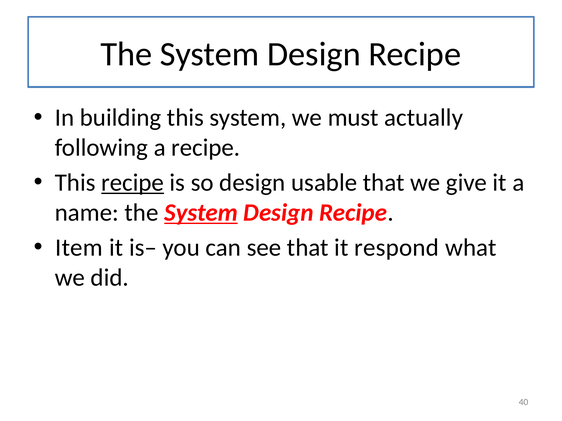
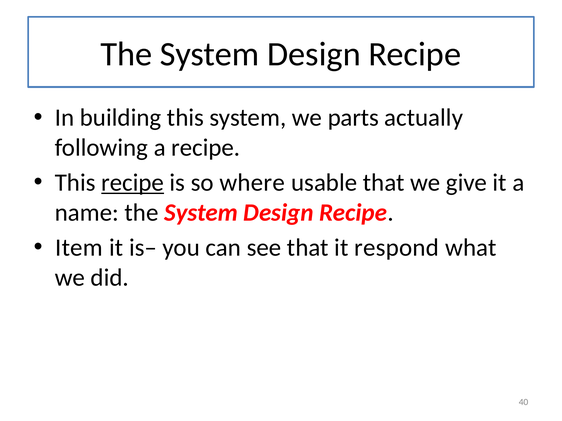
must: must -> parts (353, 118)
so design: design -> where (252, 183)
System underline: present -> none (201, 213)
